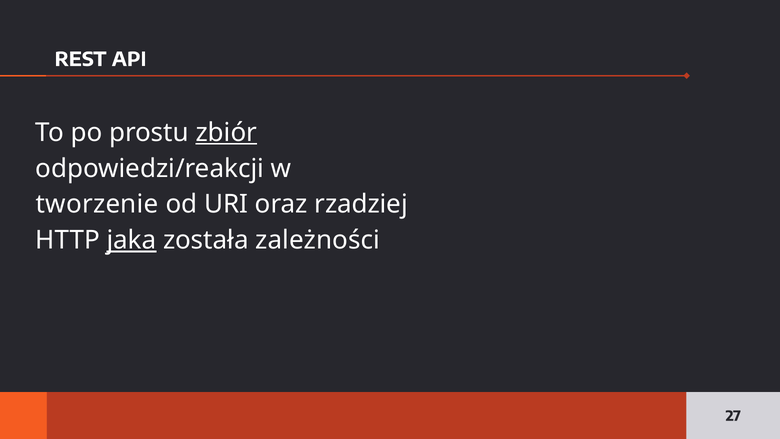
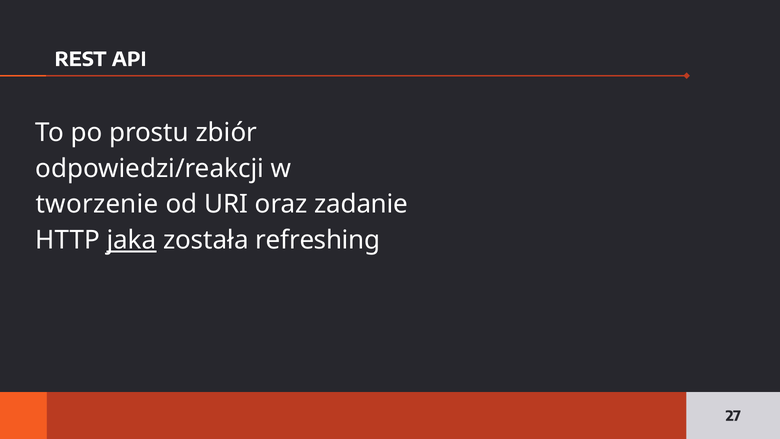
zbiór underline: present -> none (226, 133)
rzadziej: rzadziej -> zadanie (361, 204)
zależności: zależności -> refreshing (318, 240)
